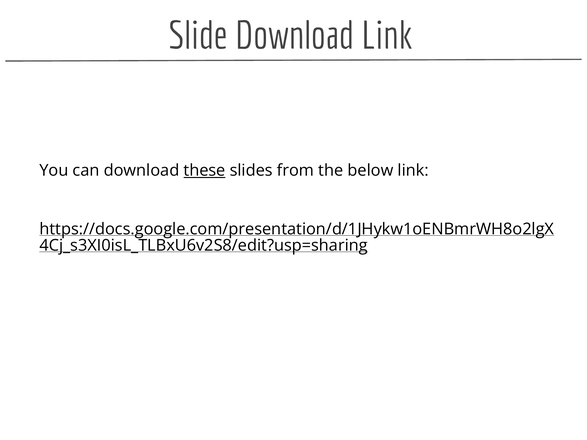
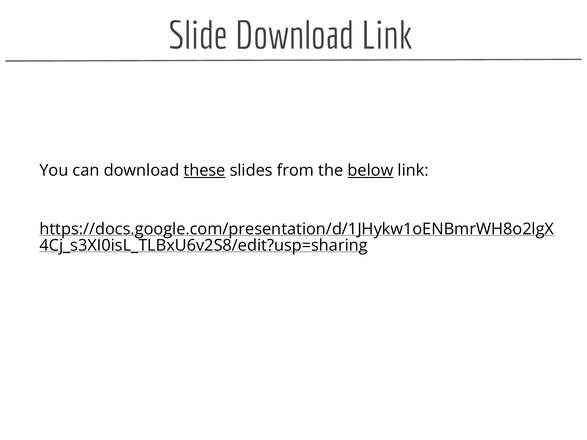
below underline: none -> present (370, 170)
